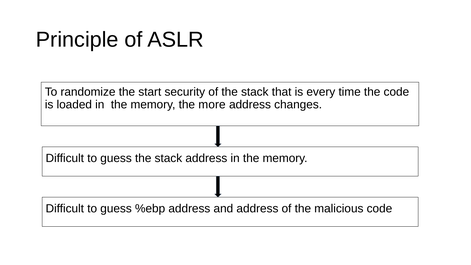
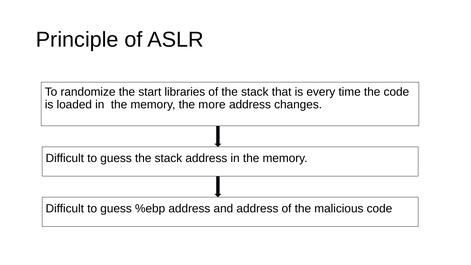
security: security -> libraries (185, 92)
